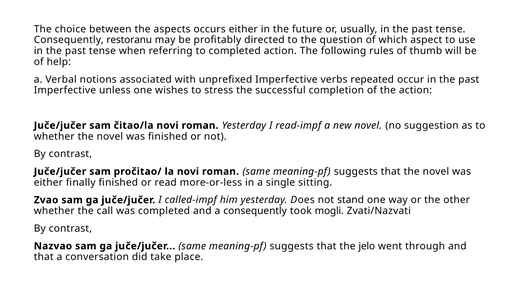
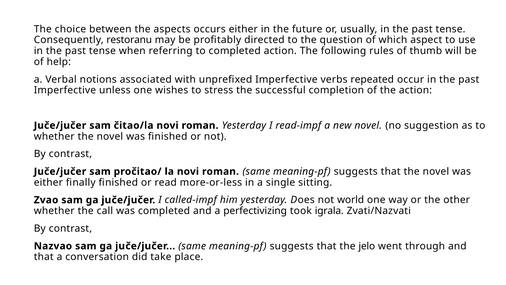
stand: stand -> world (351, 200)
a consequently: consequently -> perfectivizing (255, 211)
mogli: mogli -> igrala (329, 211)
